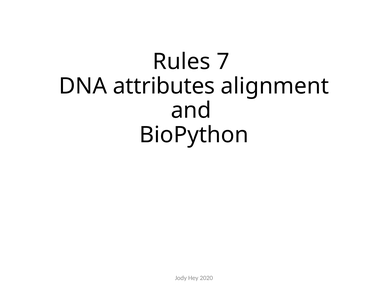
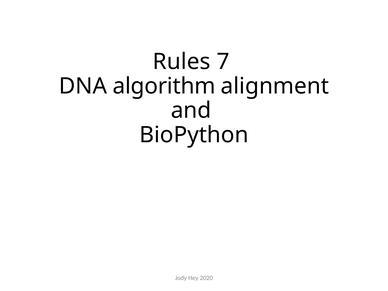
attributes: attributes -> algorithm (164, 86)
